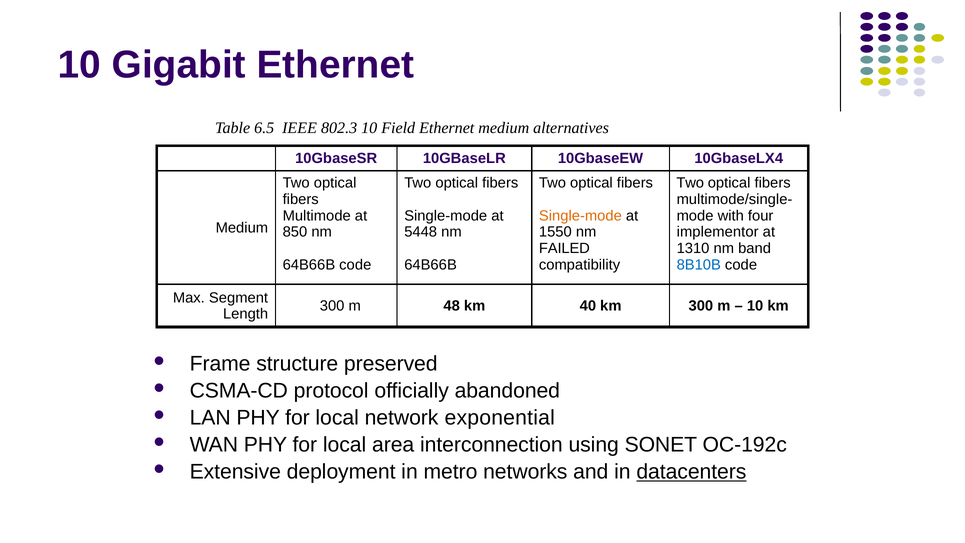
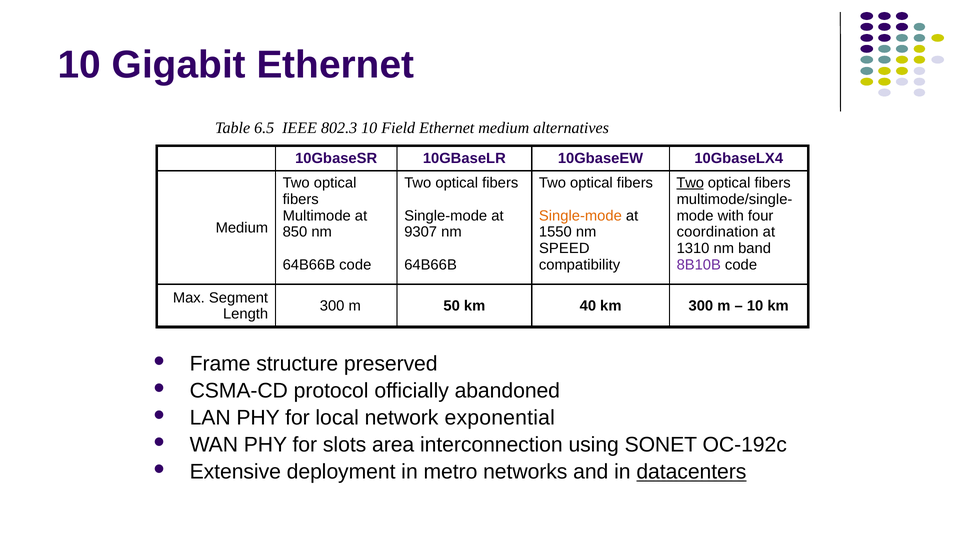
Two underline: none -> present (690, 183)
5448: 5448 -> 9307 (421, 232)
implementor: implementor -> coordination (718, 232)
FAILED: FAILED -> SPEED (564, 248)
8B10B colour: blue -> purple (699, 265)
48: 48 -> 50 (452, 306)
WAN PHY for local: local -> slots (345, 445)
